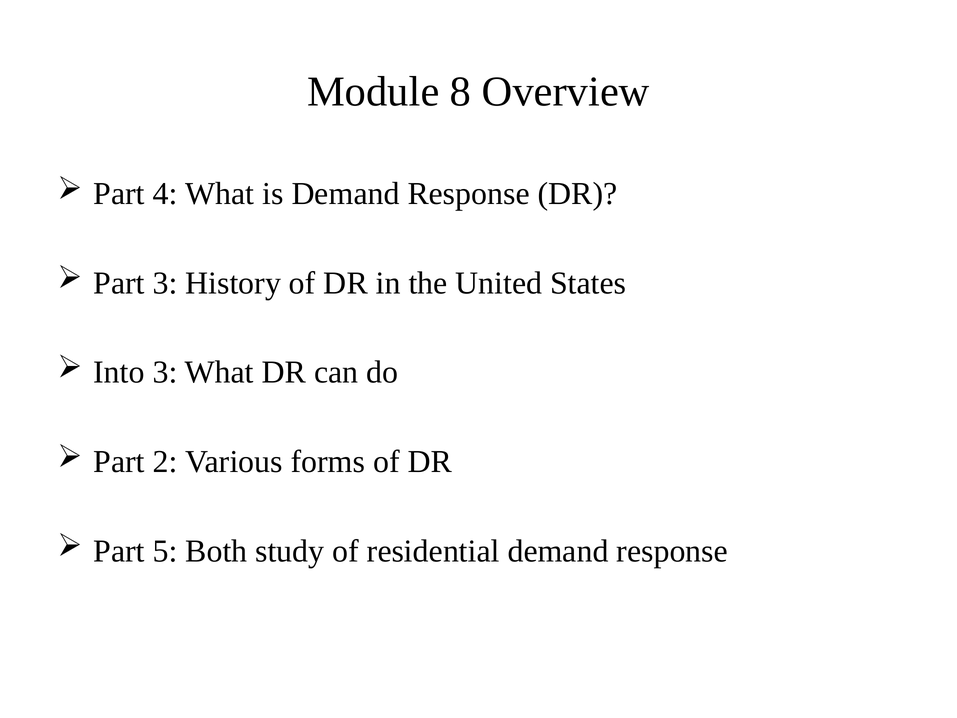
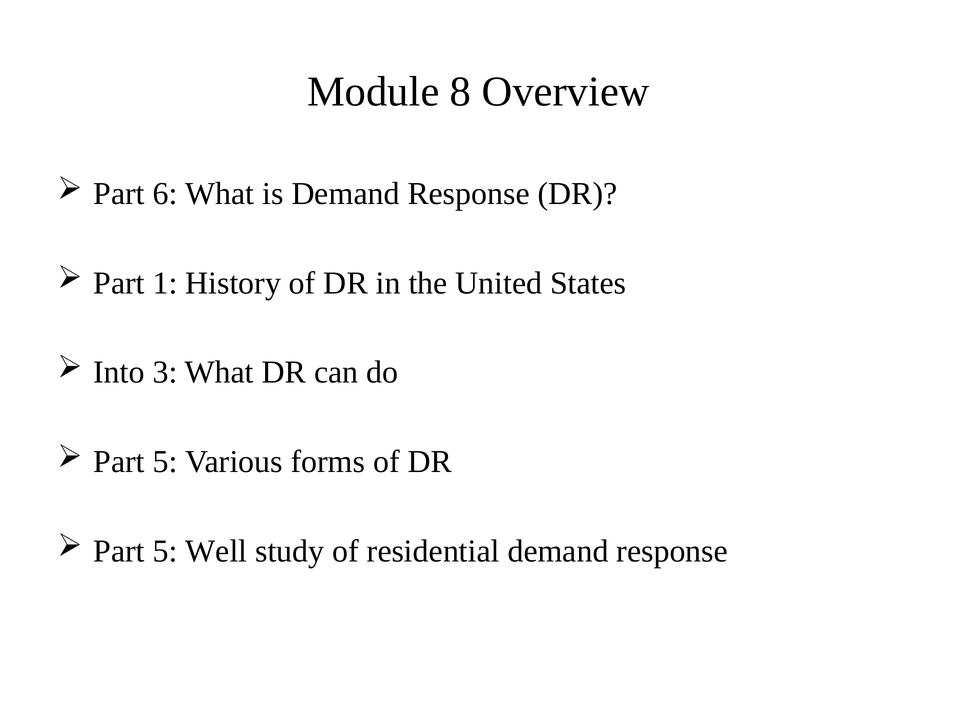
4: 4 -> 6 (165, 194)
Part 3: 3 -> 1 (165, 283)
2: 2 -> 5 (165, 462)
Both: Both -> Well (216, 551)
